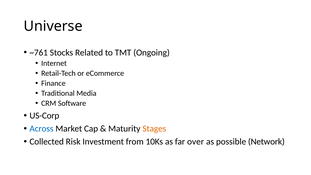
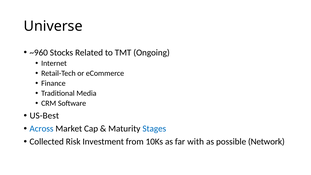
~761: ~761 -> ~960 (39, 53)
US-Corp: US-Corp -> US-Best (44, 116)
Stages colour: orange -> blue (154, 129)
over: over -> with (196, 142)
